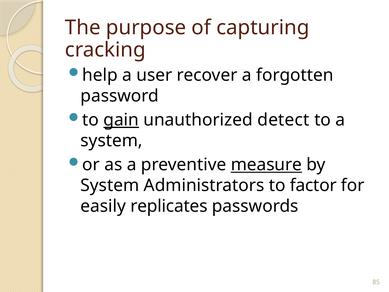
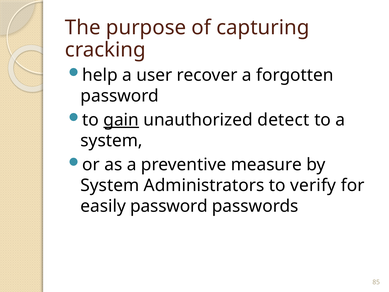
measure underline: present -> none (266, 165)
factor: factor -> verify (313, 185)
easily replicates: replicates -> password (169, 206)
